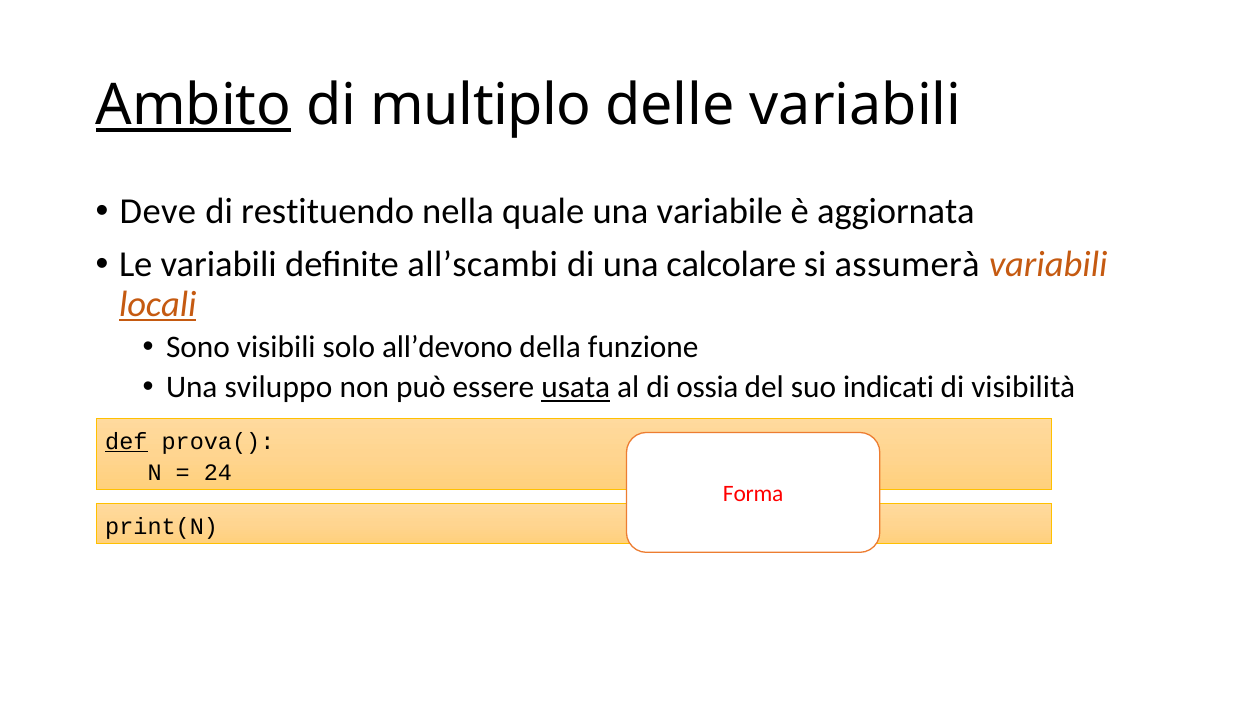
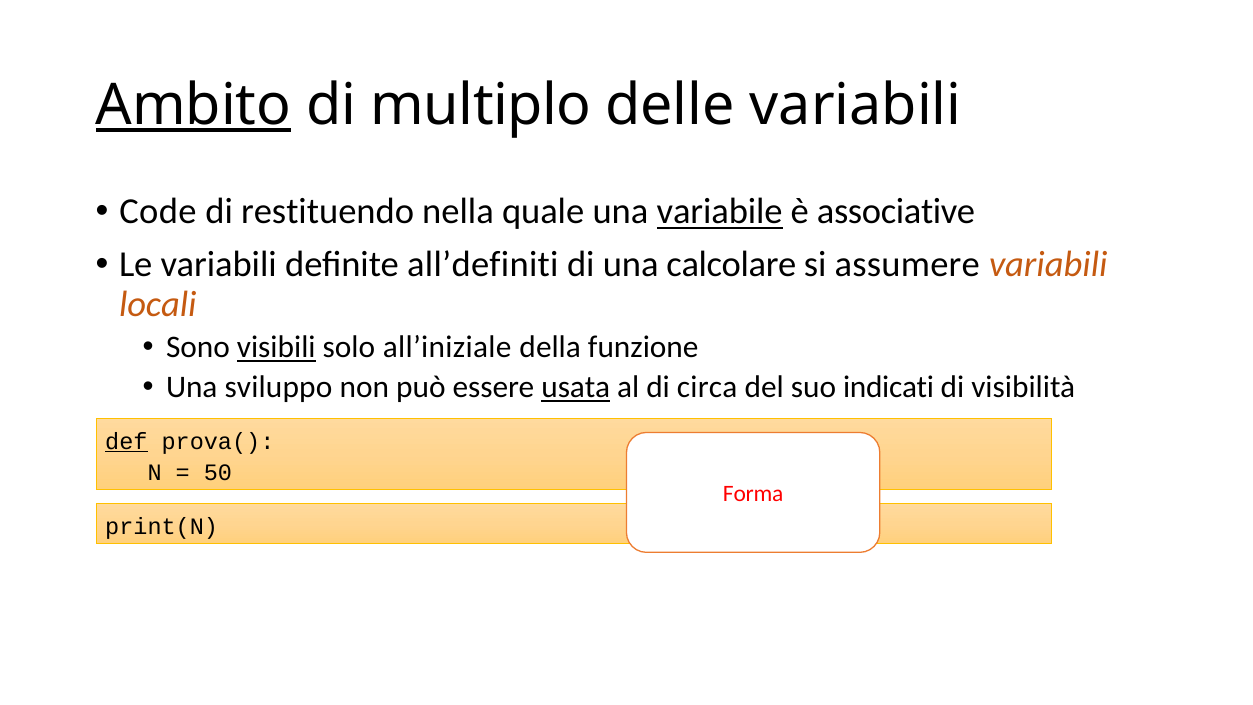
Deve: Deve -> Code (158, 212)
variabile underline: none -> present (720, 212)
aggiornata: aggiornata -> associative (896, 212)
all’scambi: all’scambi -> all’definiti (483, 264)
assumerà: assumerà -> assumere (907, 264)
locali underline: present -> none (158, 304)
visibili underline: none -> present (276, 347)
all’devono: all’devono -> all’iniziale (447, 347)
ossia: ossia -> circa (707, 387)
24: 24 -> 50 (218, 472)
